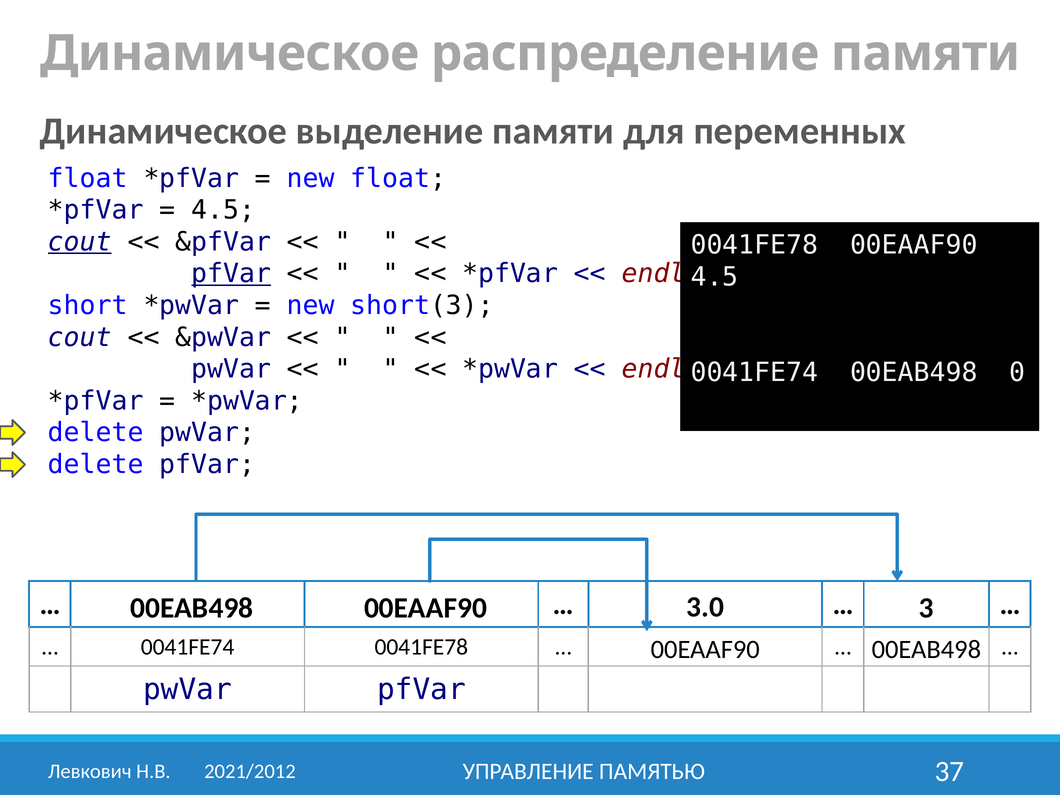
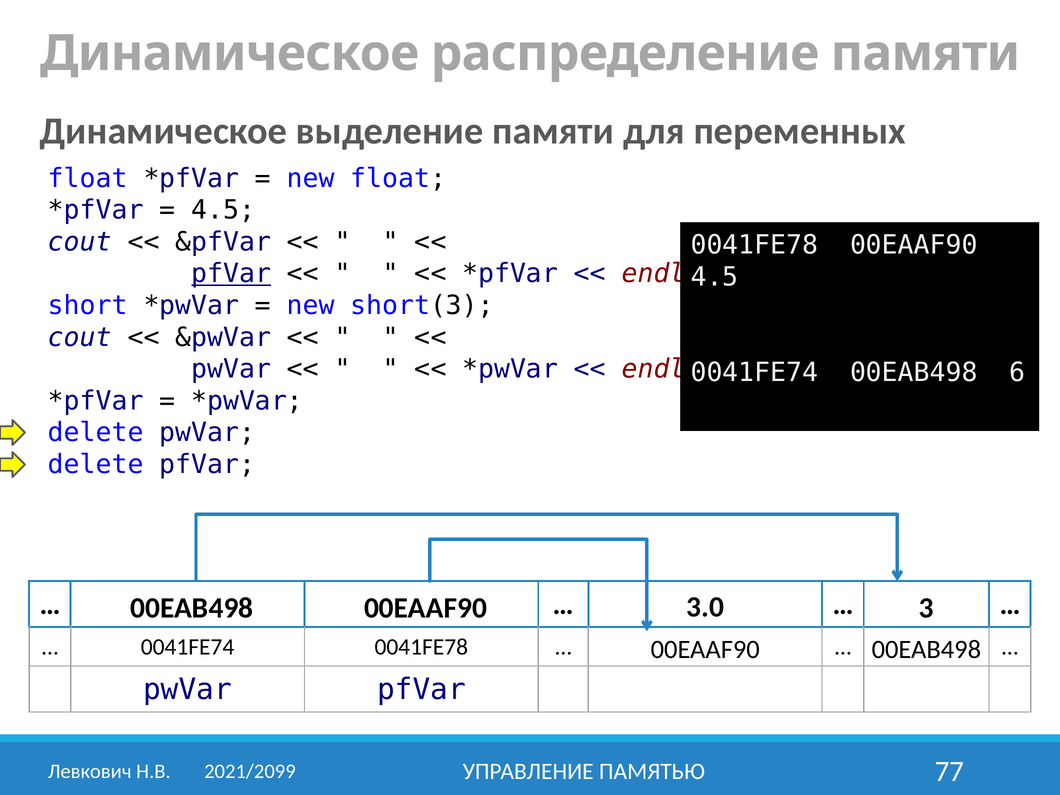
cout underline: present -> none (80, 242)
0: 0 -> 6 (1017, 372)
37: 37 -> 77 (949, 772)
2021/2012: 2021/2012 -> 2021/2099 (250, 771)
